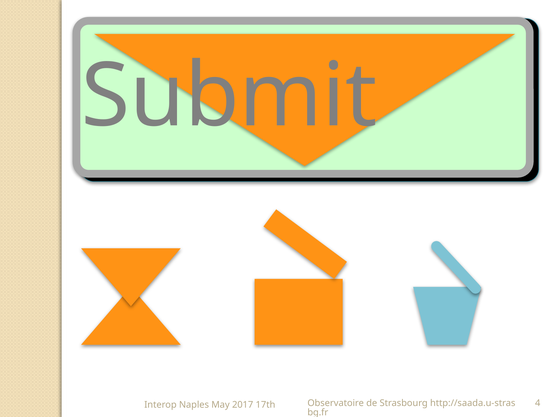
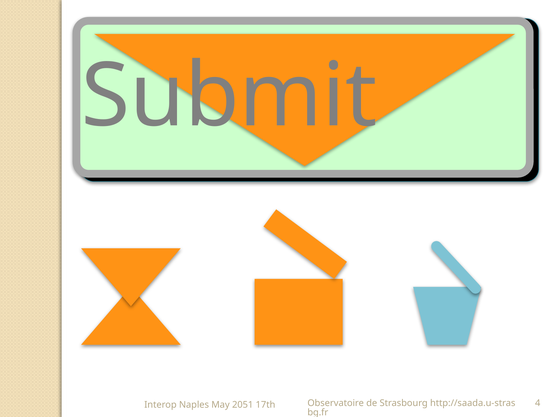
2017: 2017 -> 2051 (243, 405)
